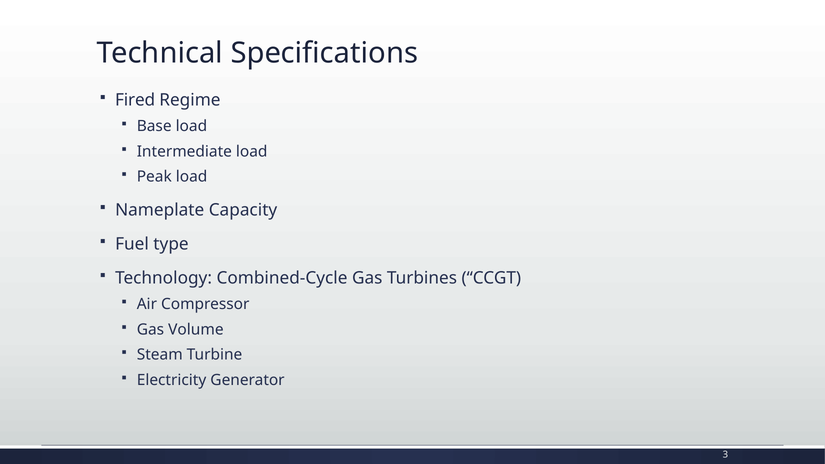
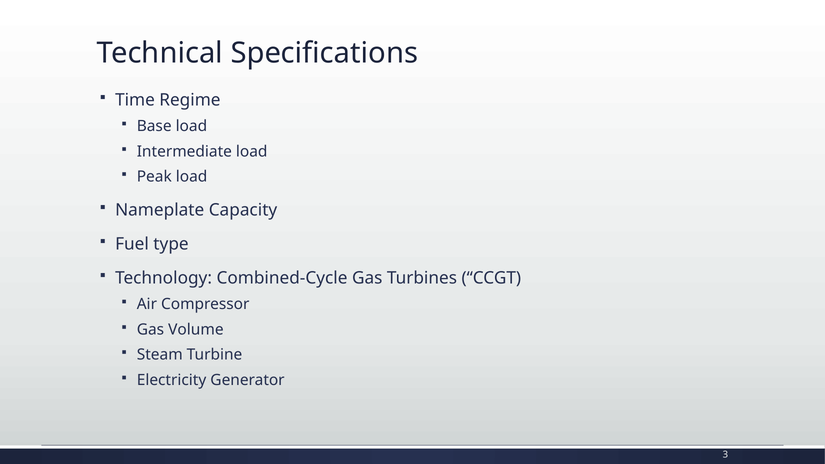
Fired: Fired -> Time (135, 100)
